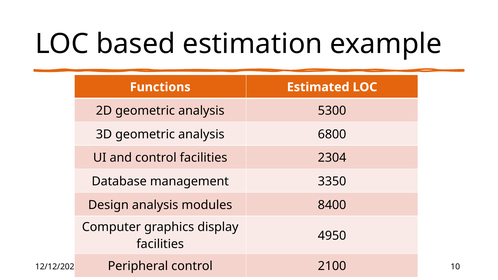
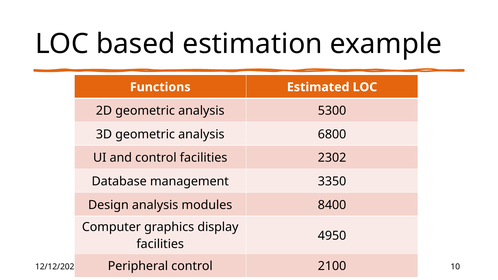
2304: 2304 -> 2302 (332, 158)
